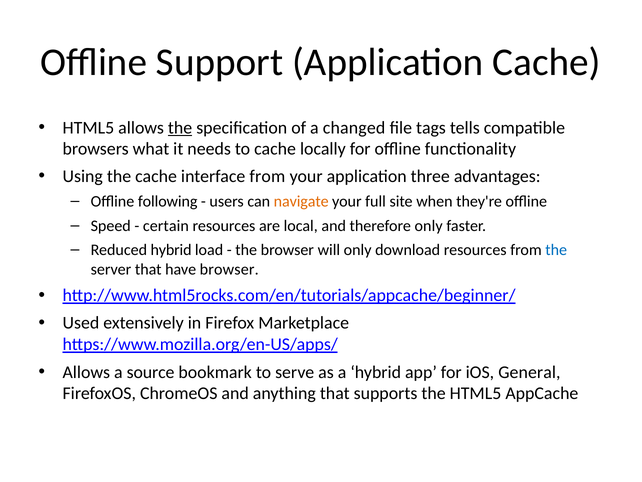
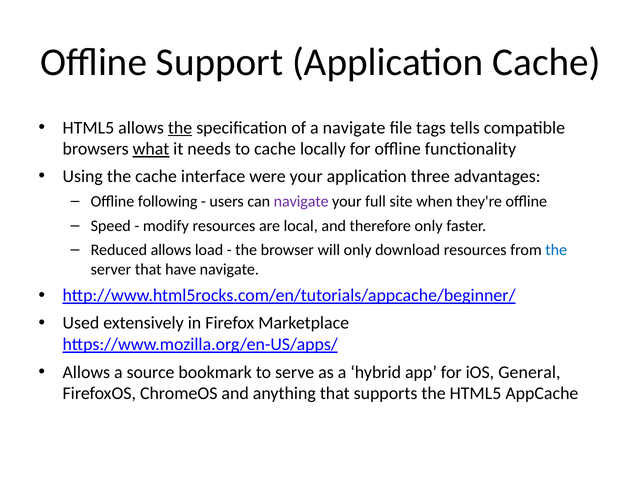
a changed: changed -> navigate (354, 128)
what underline: none -> present (151, 149)
interface from: from -> were (268, 176)
navigate colour: orange -> purple (301, 201)
certain: certain -> modify (166, 226)
Reduced hybrid: hybrid -> allows (171, 250)
have browser: browser -> navigate (229, 269)
